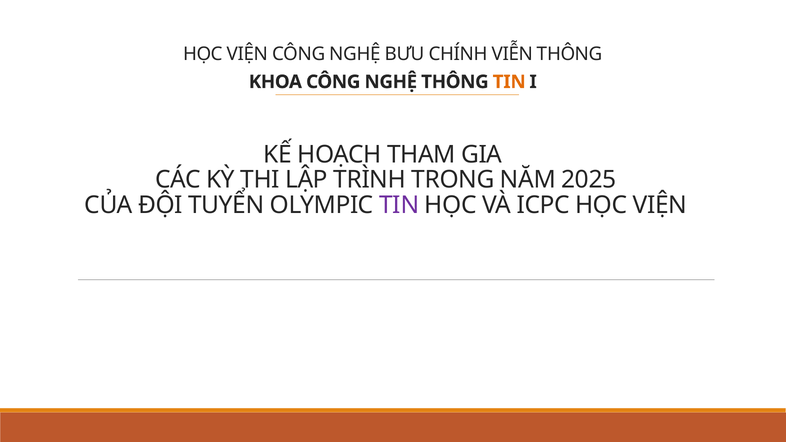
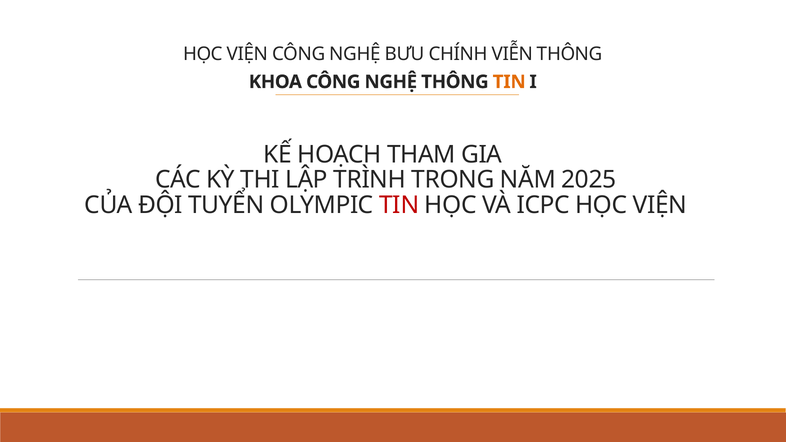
TIN colour: purple -> red (399, 205)
